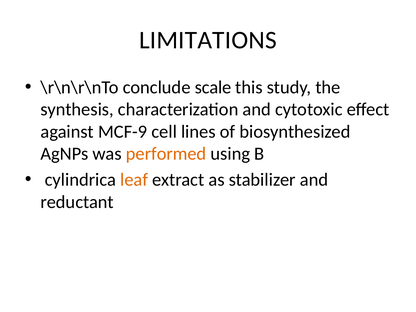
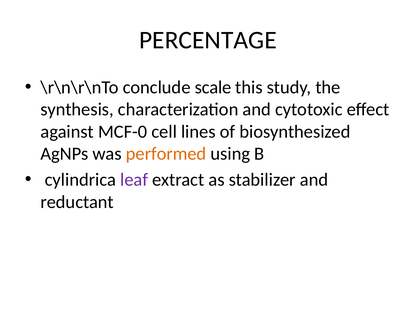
LIMITATIONS: LIMITATIONS -> PERCENTAGE (208, 40)
MCF-9: MCF-9 -> MCF-0 (123, 132)
leaf colour: orange -> purple (134, 180)
